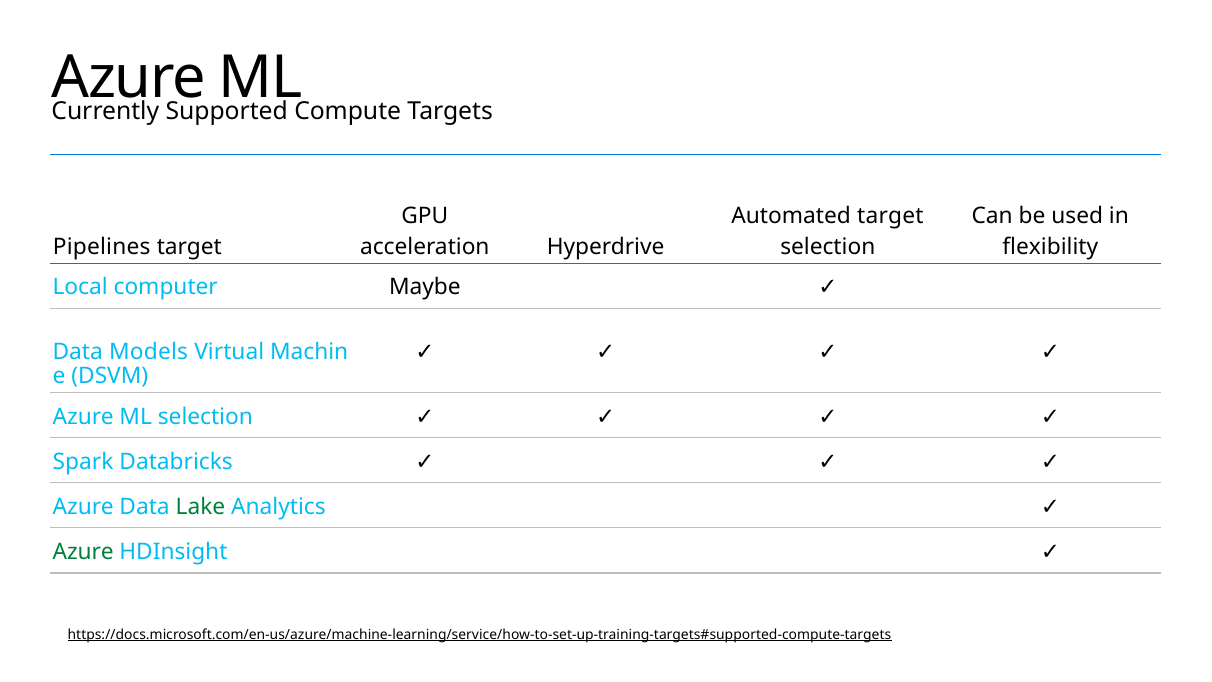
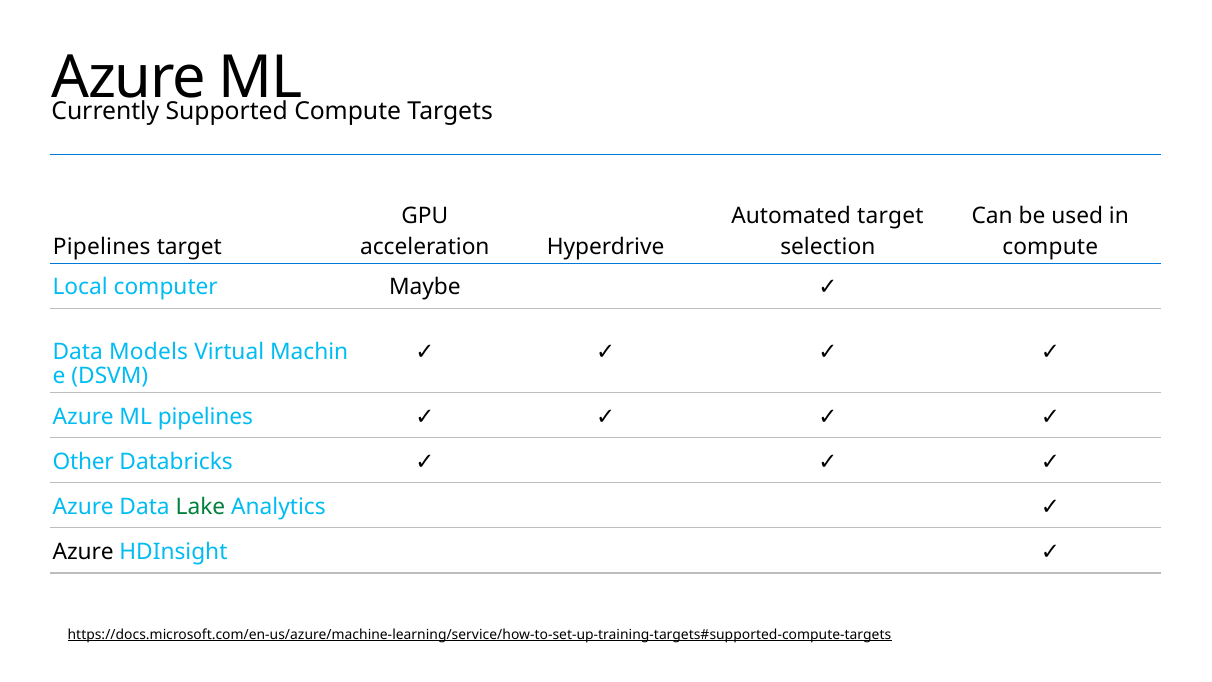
flexibility: flexibility -> compute (1050, 247)
ML selection: selection -> pipelines (205, 416)
Spark: Spark -> Other (83, 461)
Azure colour: green -> black (83, 552)
